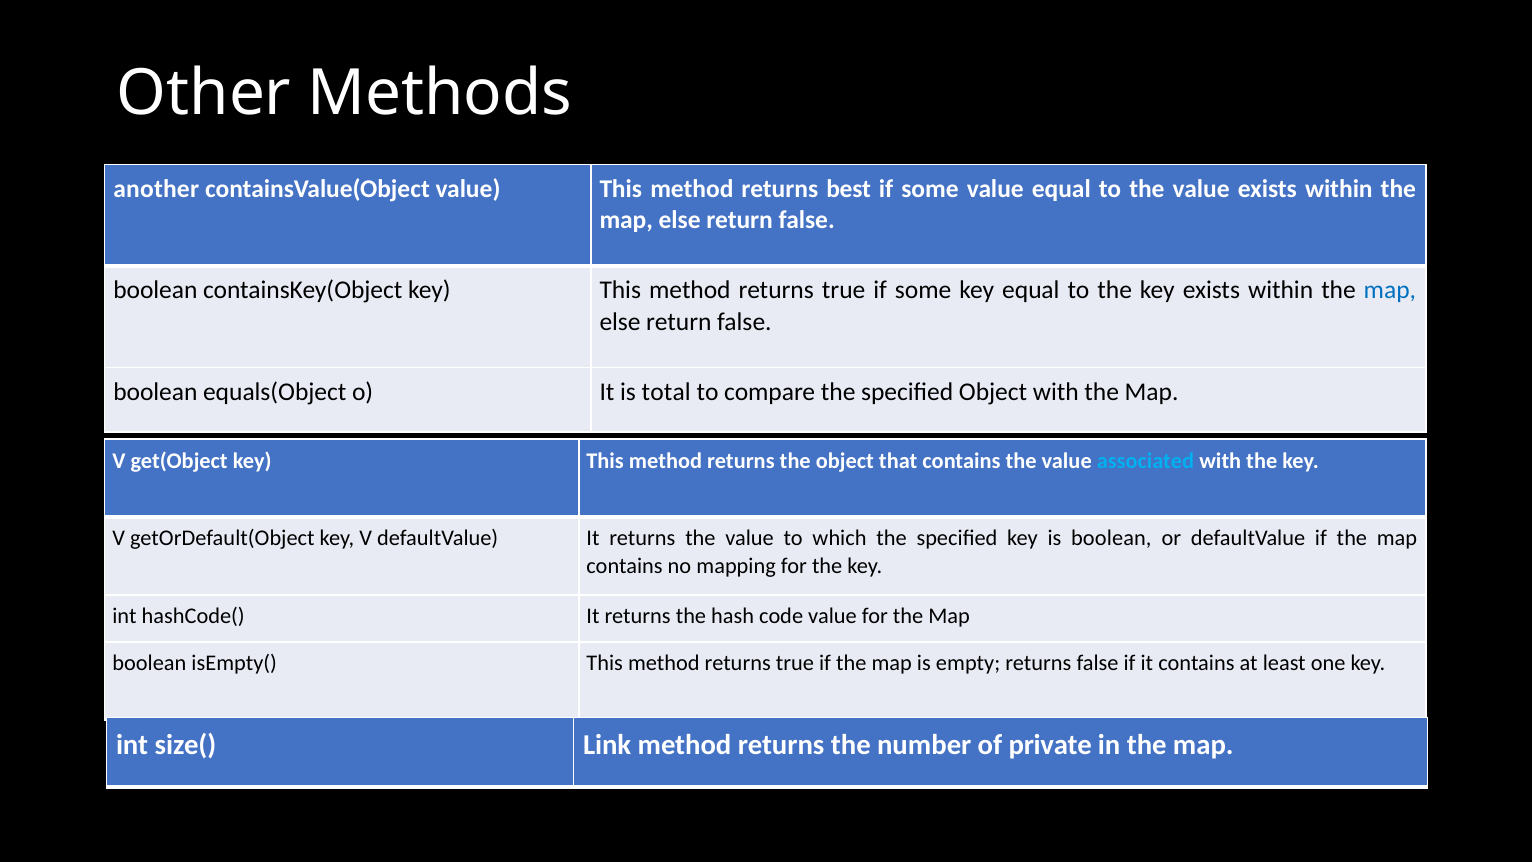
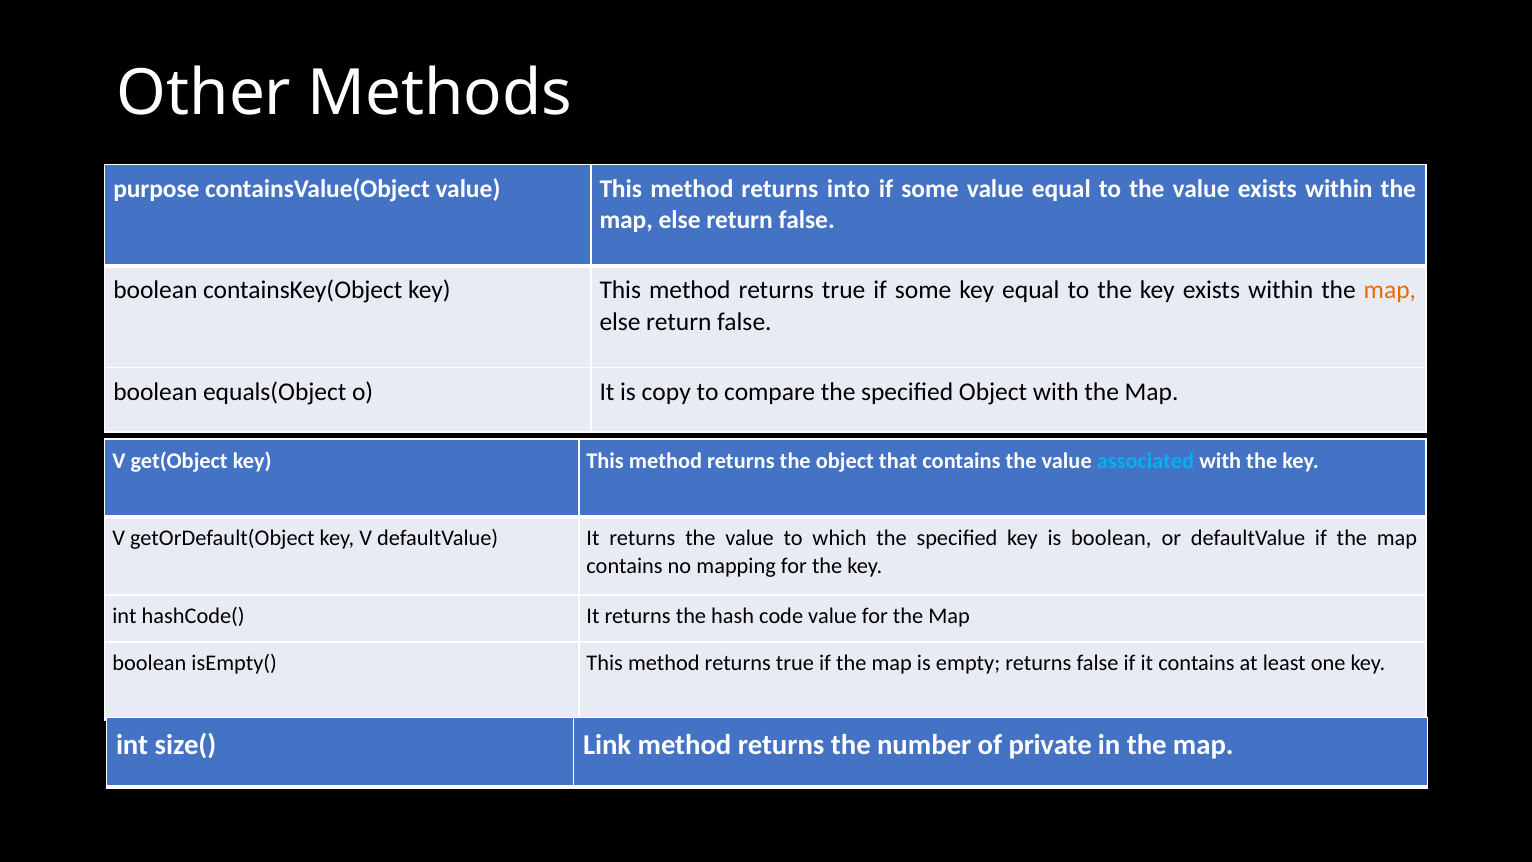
another: another -> purpose (156, 189)
best: best -> into (848, 189)
map colour: blue -> orange (1390, 290)
total: total -> copy (666, 392)
